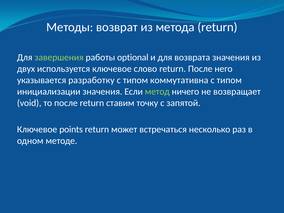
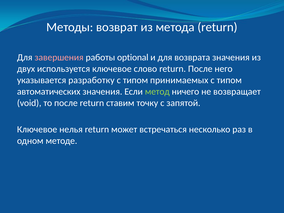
завершения colour: light green -> pink (59, 57)
коммутативна: коммутативна -> принимаемых (179, 80)
инициализации: инициализации -> автоматических (49, 92)
points: points -> нелья (71, 129)
